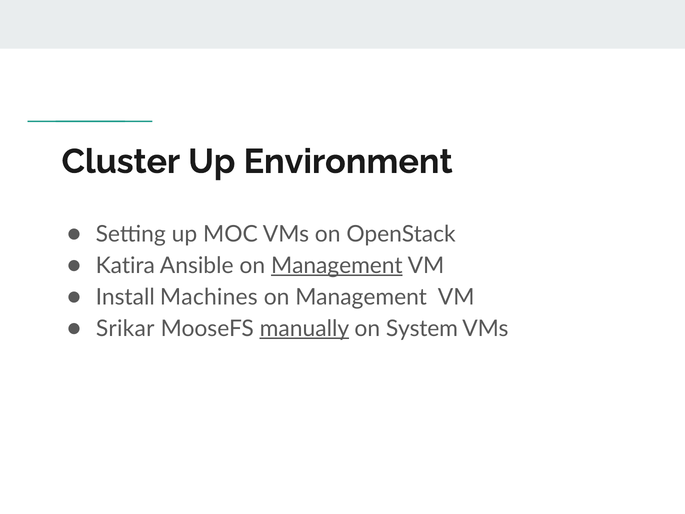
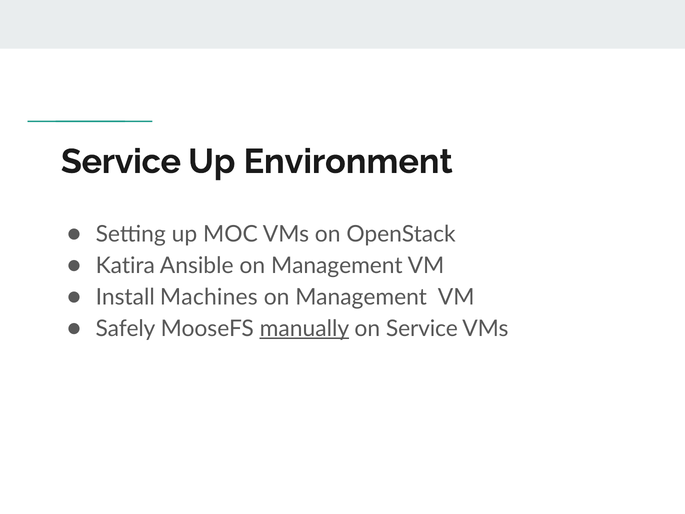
Cluster: Cluster -> Service (121, 162)
Management underline: present -> none (337, 265)
Srikar: Srikar -> Safely (125, 328)
on System: System -> Service (422, 328)
